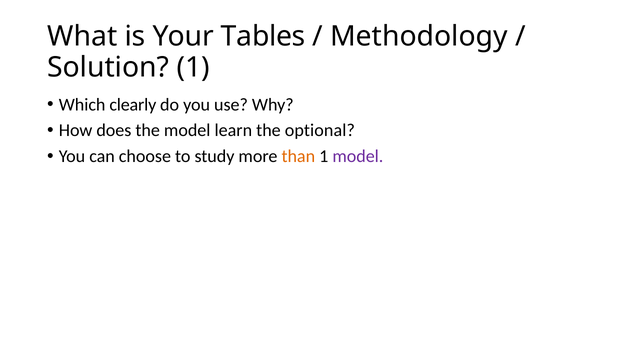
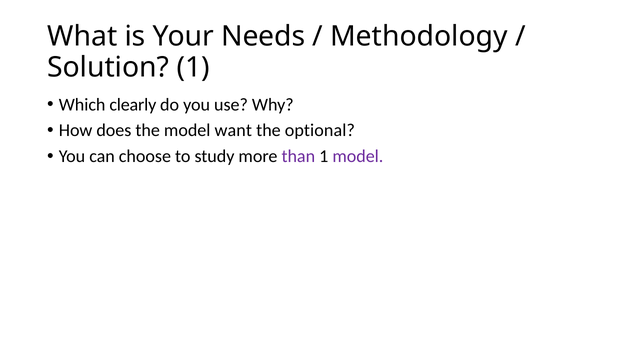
Tables: Tables -> Needs (263, 37)
learn: learn -> want (233, 131)
than colour: orange -> purple (298, 156)
